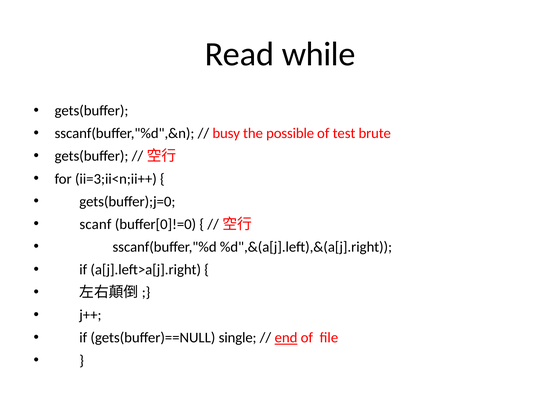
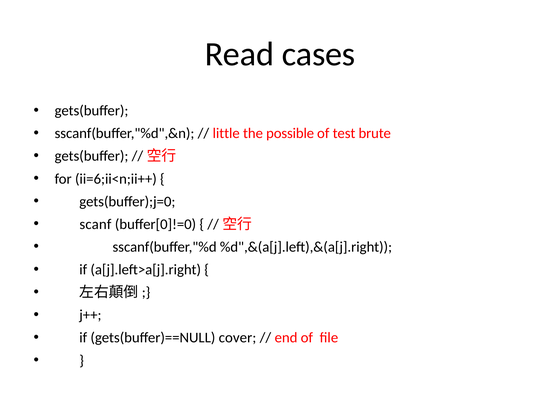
while: while -> cases (319, 54)
busy: busy -> little (226, 133)
ii=3;ii<n;ii++: ii=3;ii<n;ii++ -> ii=6;ii<n;ii++ (116, 179)
single: single -> cover (238, 338)
end underline: present -> none (286, 338)
